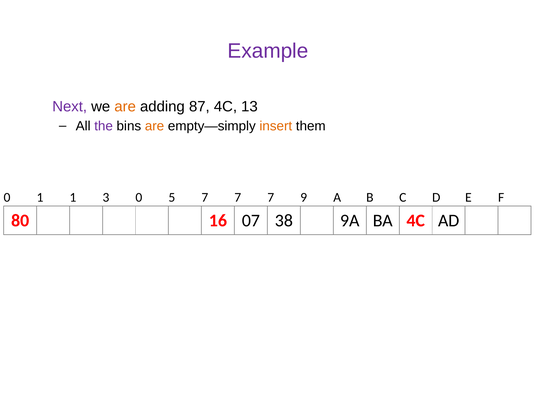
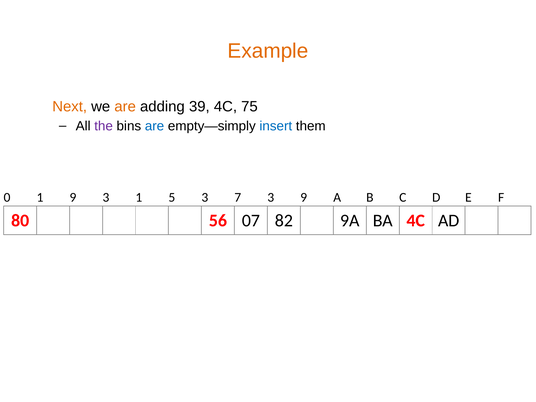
Example colour: purple -> orange (268, 51)
Next colour: purple -> orange (70, 106)
87: 87 -> 39 (199, 106)
13: 13 -> 75 (249, 106)
are colour: orange -> blue (155, 126)
insert colour: orange -> blue (276, 126)
1 1: 1 -> 9 (73, 197)
3 0: 0 -> 1 (139, 197)
5 7: 7 -> 3 (205, 197)
7: 7 -> 3 (271, 197)
16: 16 -> 56 (218, 221)
38: 38 -> 82 (284, 221)
